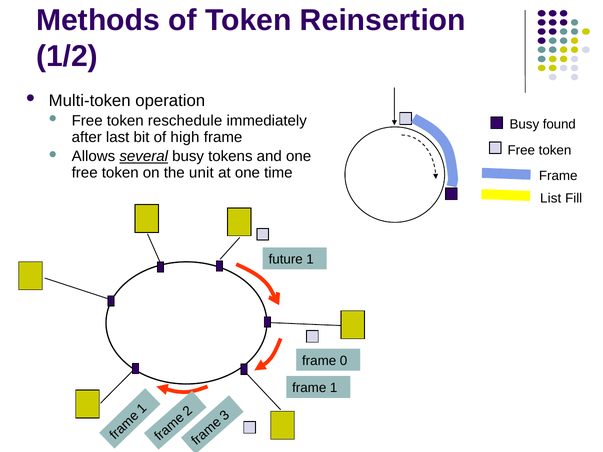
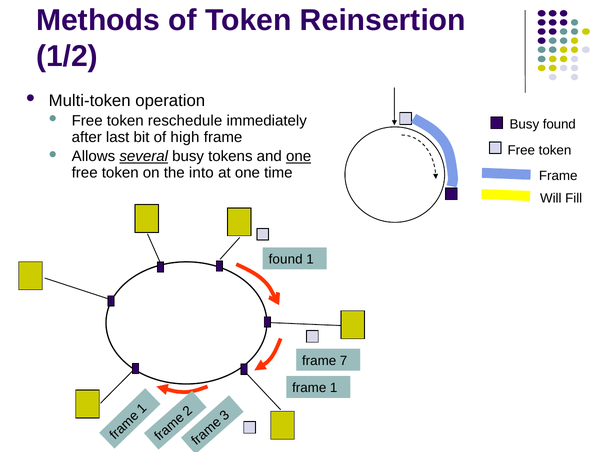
one underline: none -> present (299, 156)
unit: unit -> into (201, 173)
List: List -> Will (551, 199)
future: future -> found (286, 259)
0: 0 -> 7 (344, 361)
